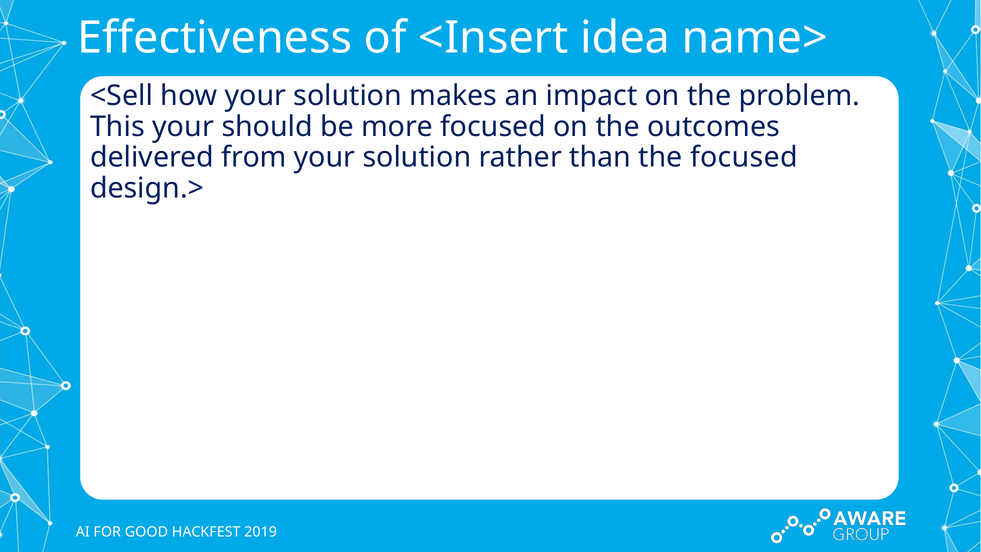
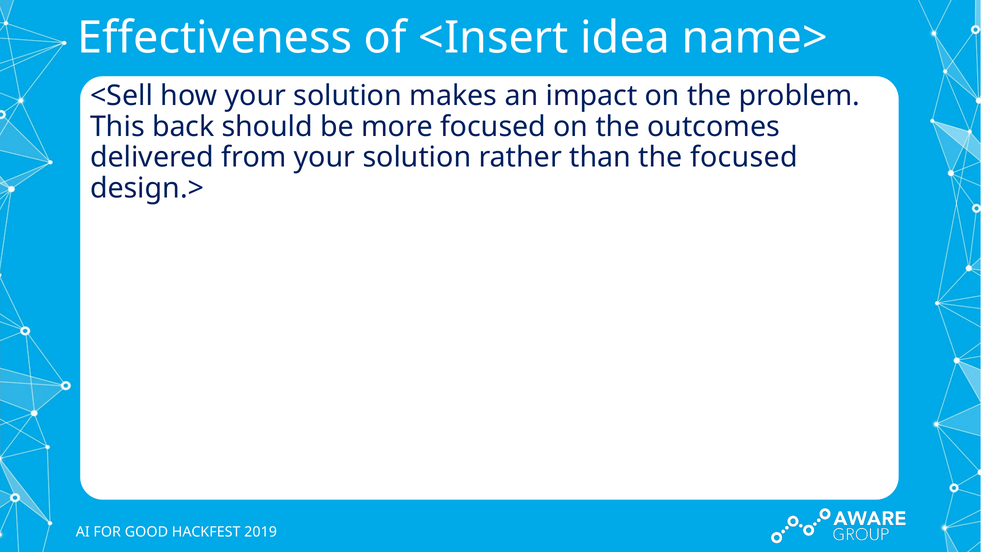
This your: your -> back (183, 127)
